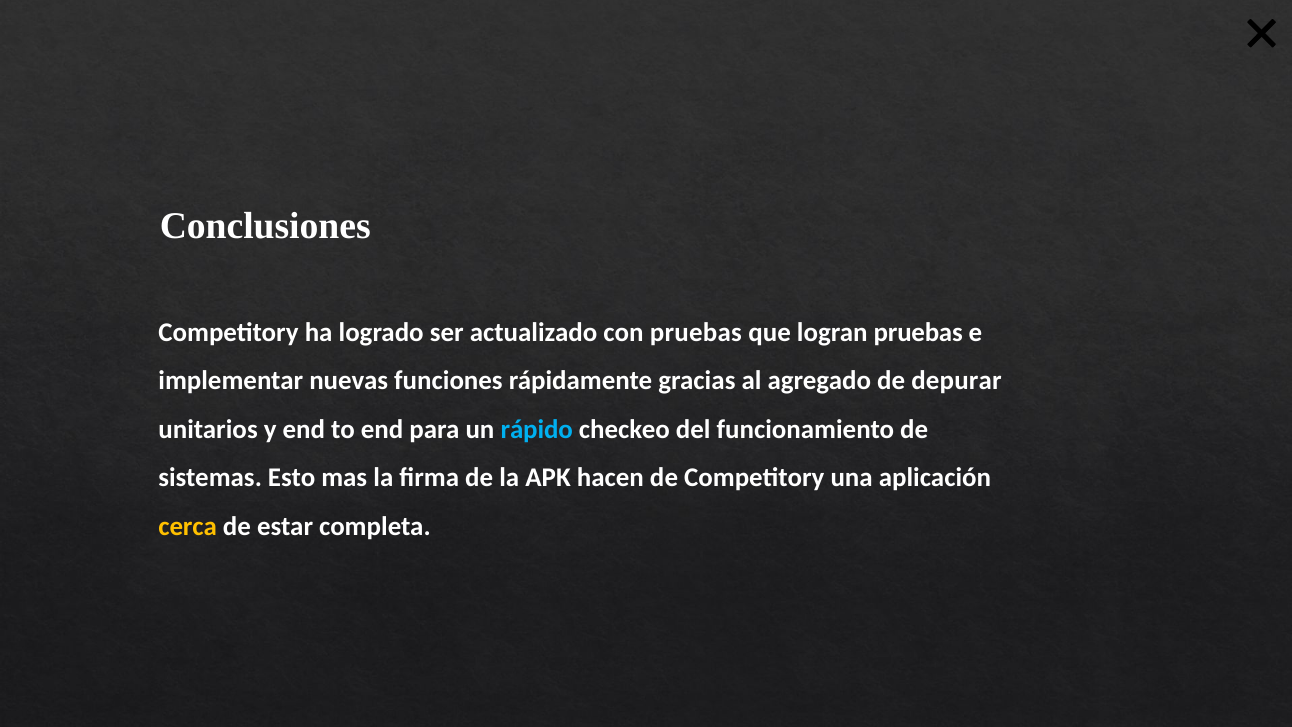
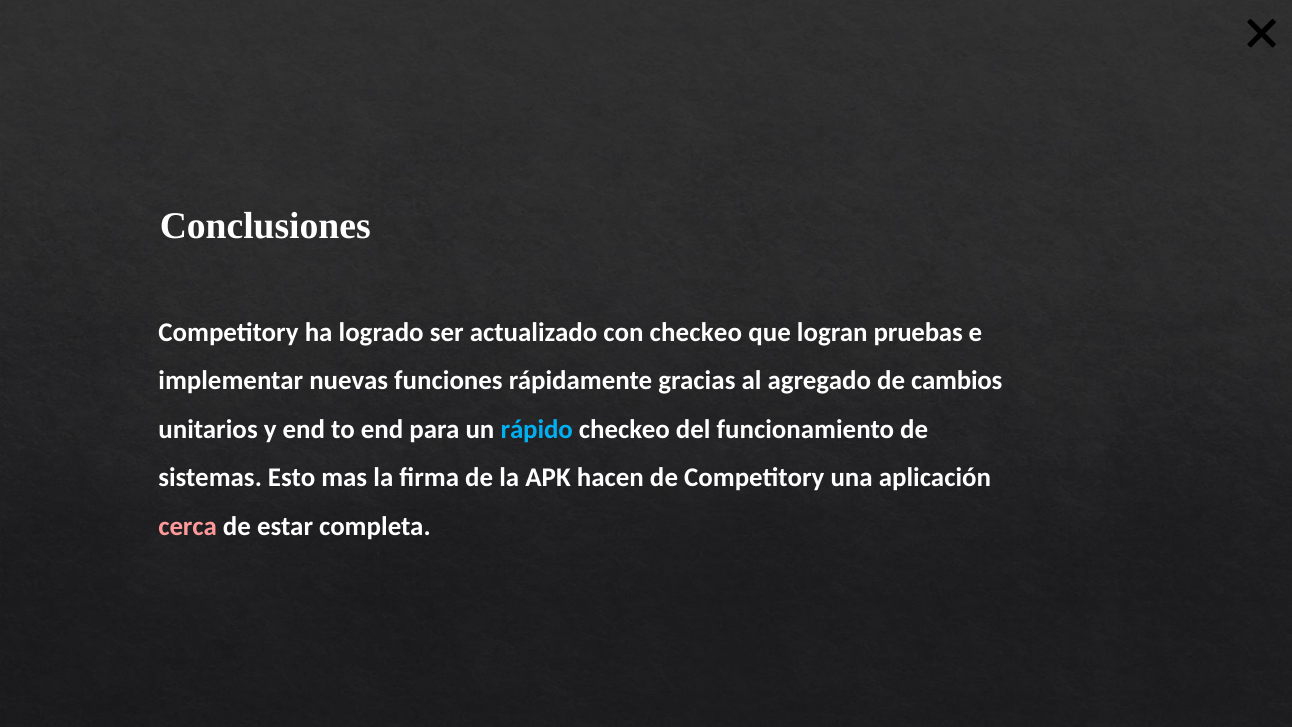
con pruebas: pruebas -> checkeo (696, 332)
depurar: depurar -> cambios (957, 381)
cerca colour: yellow -> pink (188, 526)
